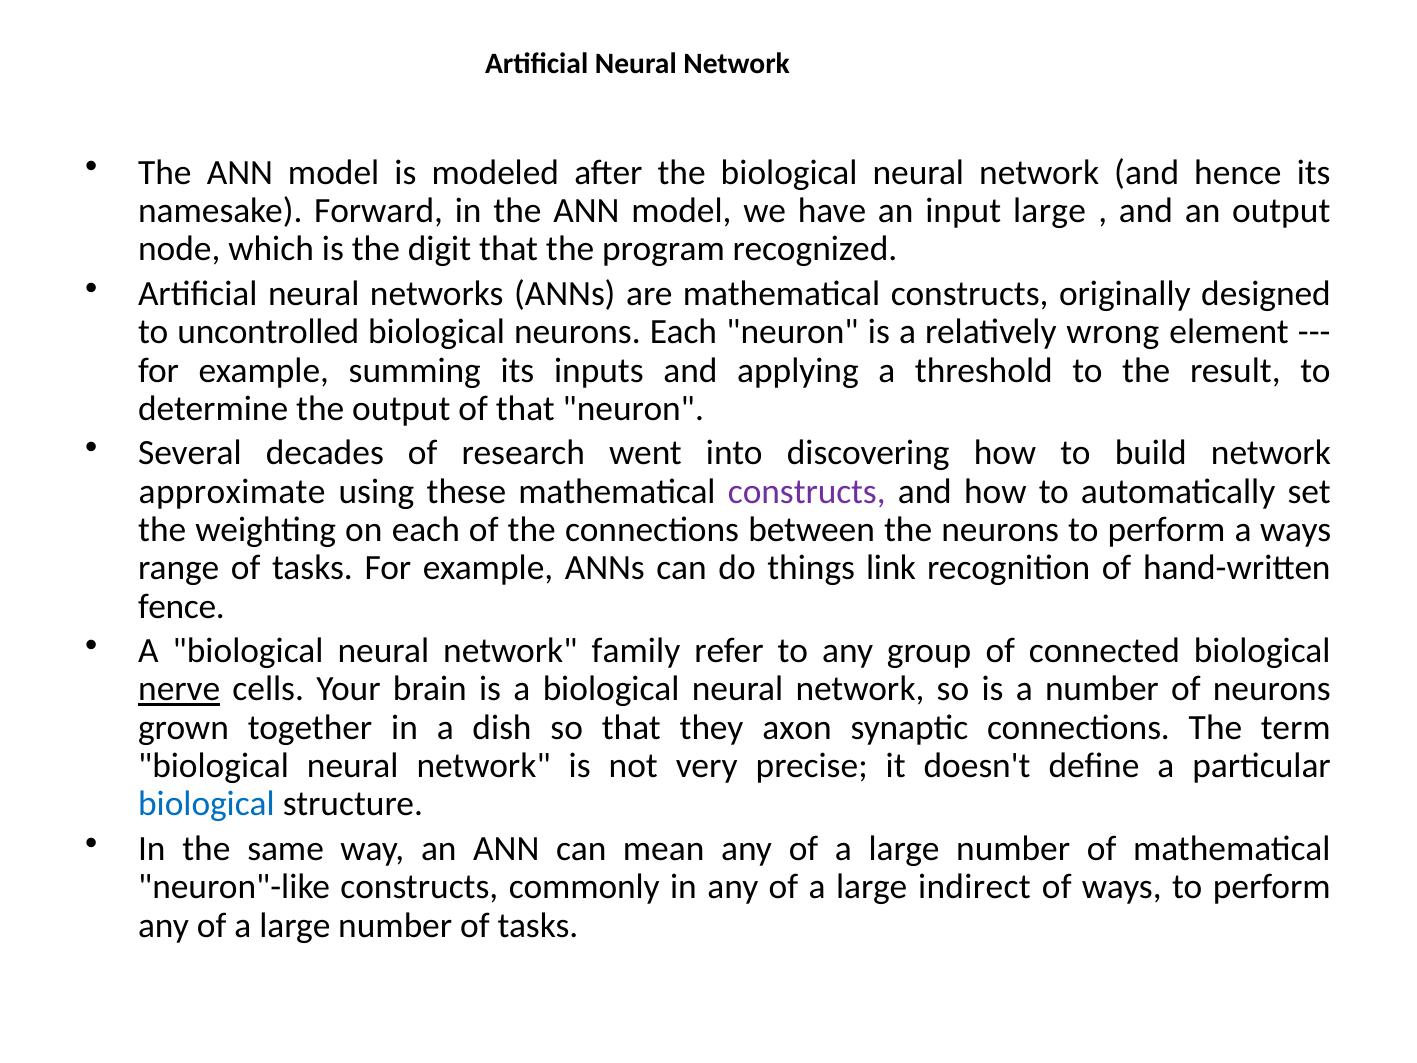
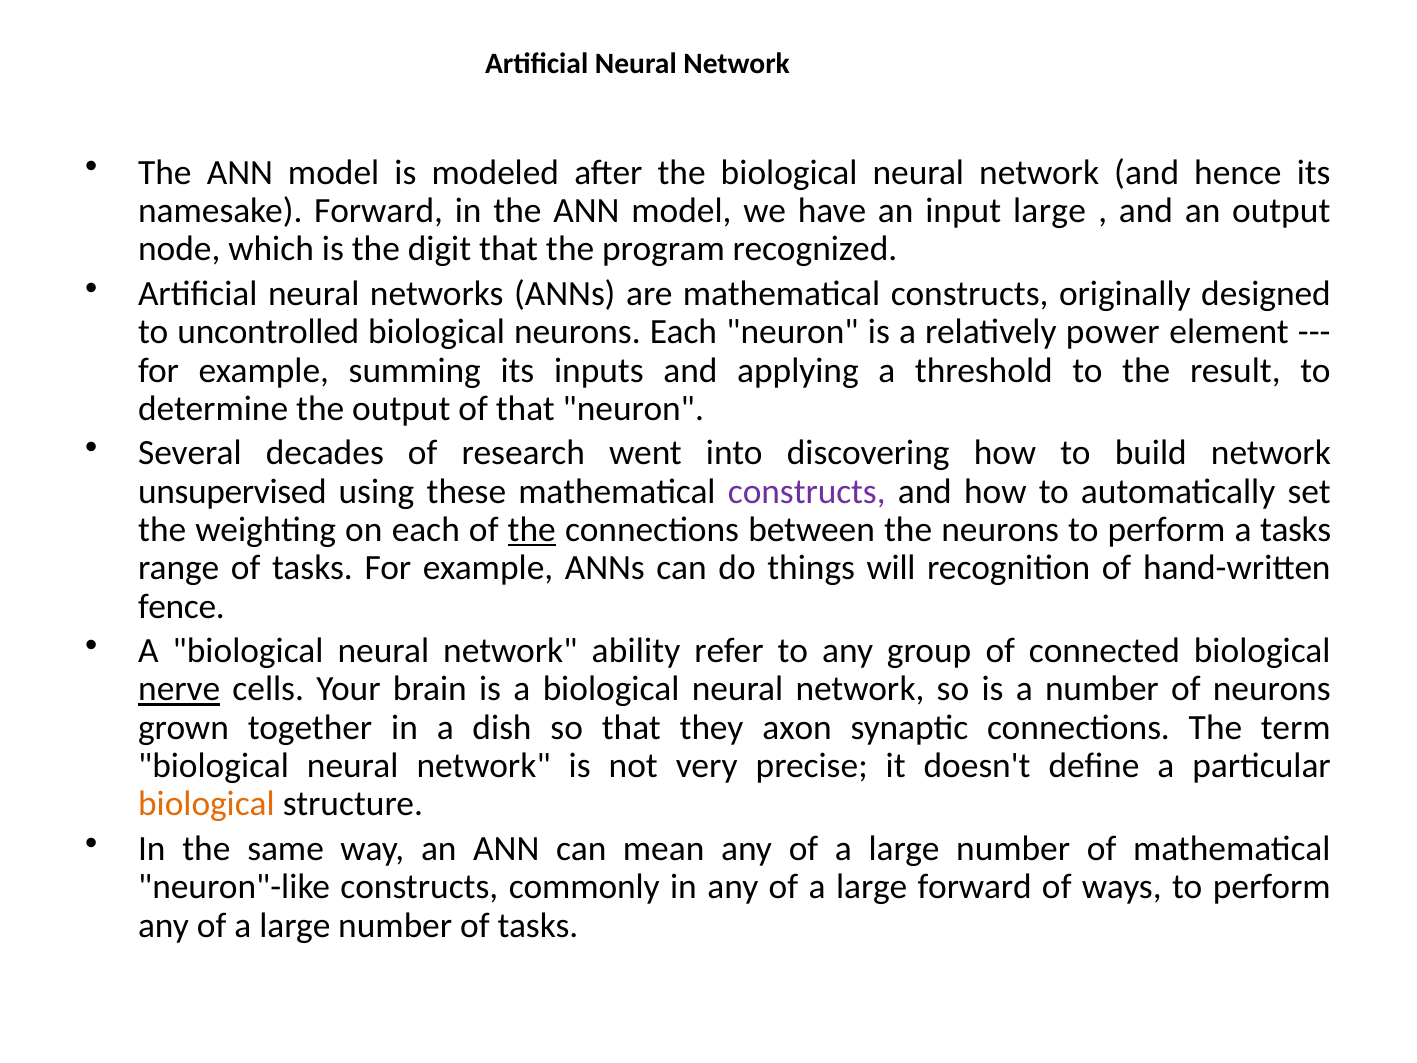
wrong: wrong -> power (1113, 332)
approximate: approximate -> unsupervised (232, 491)
the underline: none -> present (532, 530)
a ways: ways -> tasks (1296, 530)
link: link -> will (891, 568)
family: family -> ability (636, 651)
biological colour: blue -> orange (206, 804)
large indirect: indirect -> forward (975, 887)
